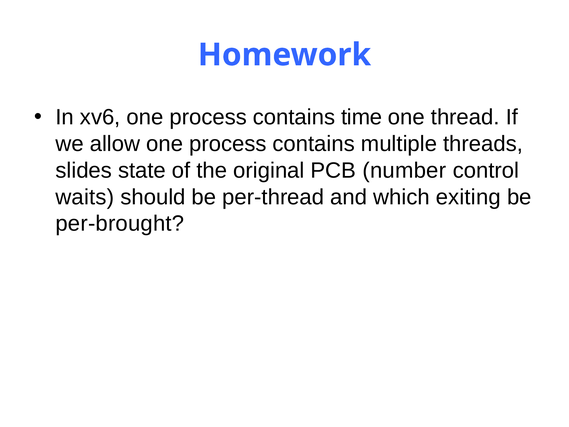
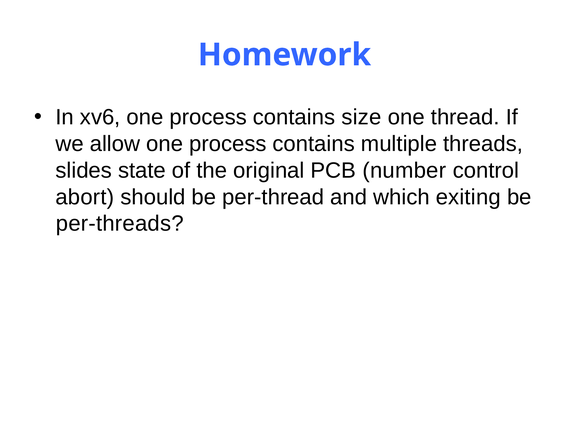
time: time -> size (361, 117)
waits: waits -> abort (85, 197)
per-brought: per-brought -> per-threads (120, 224)
